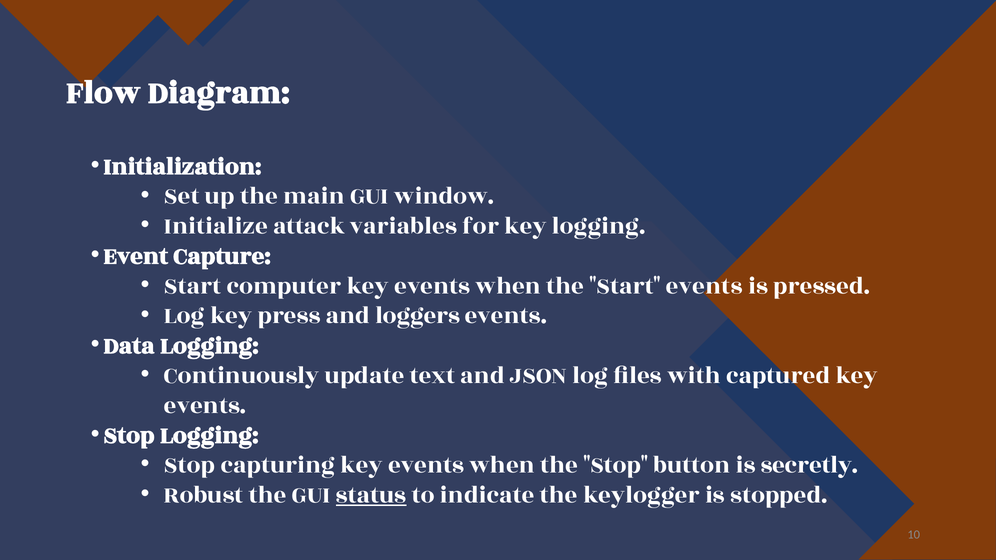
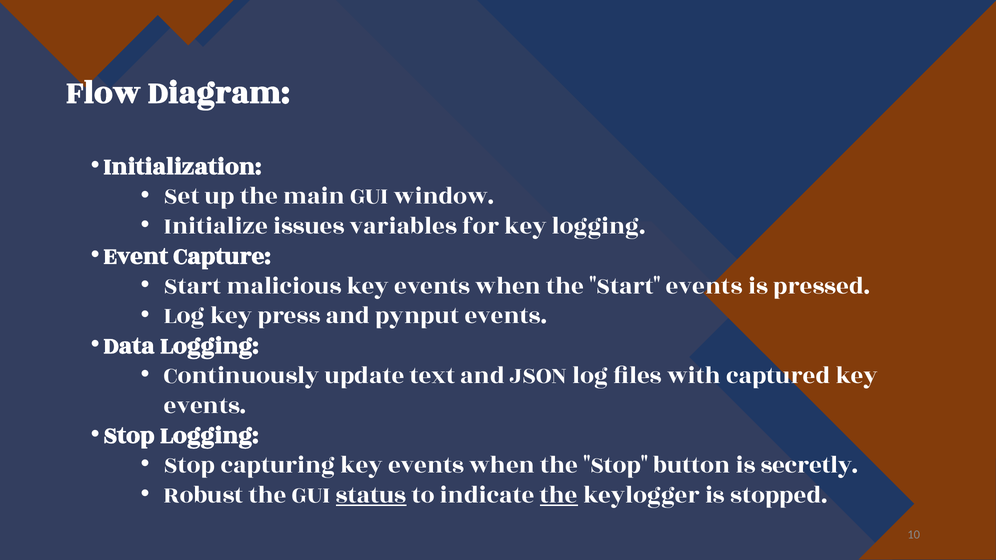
attack: attack -> issues (309, 226)
computer: computer -> malicious (284, 285)
loggers: loggers -> pynput (417, 315)
the underline: none -> present (559, 495)
